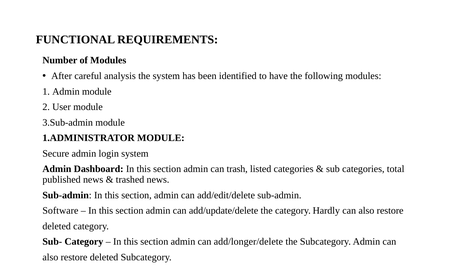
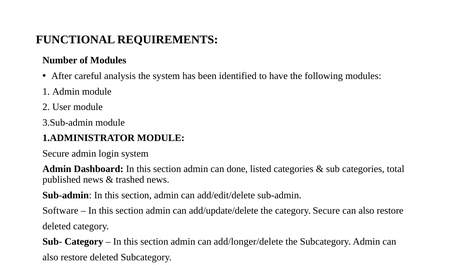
trash: trash -> done (237, 169)
category Hardly: Hardly -> Secure (326, 211)
